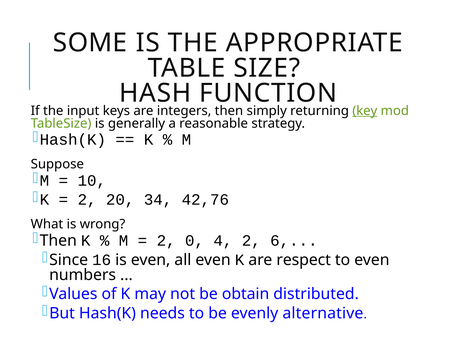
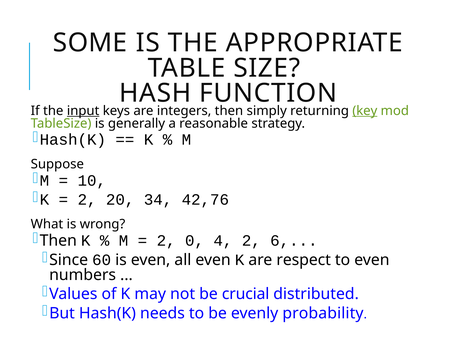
input underline: none -> present (83, 111)
16: 16 -> 60 (102, 260)
obtain: obtain -> crucial (246, 294)
alternative: alternative -> probability (323, 313)
